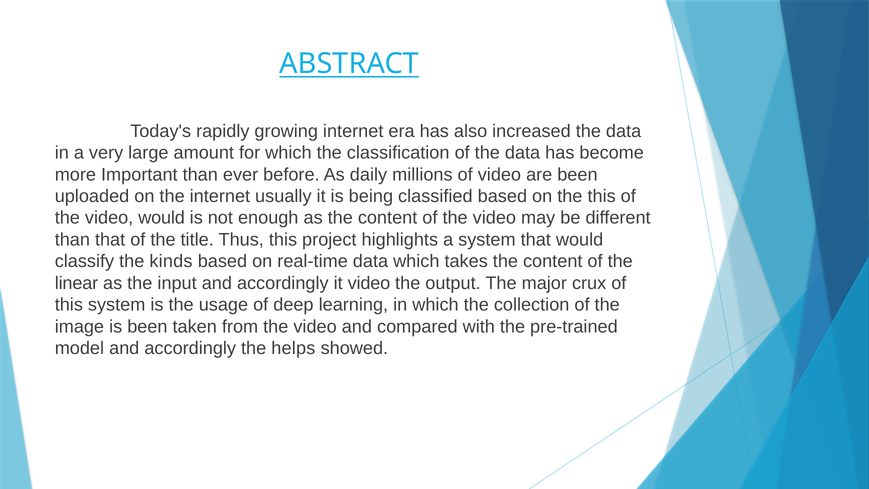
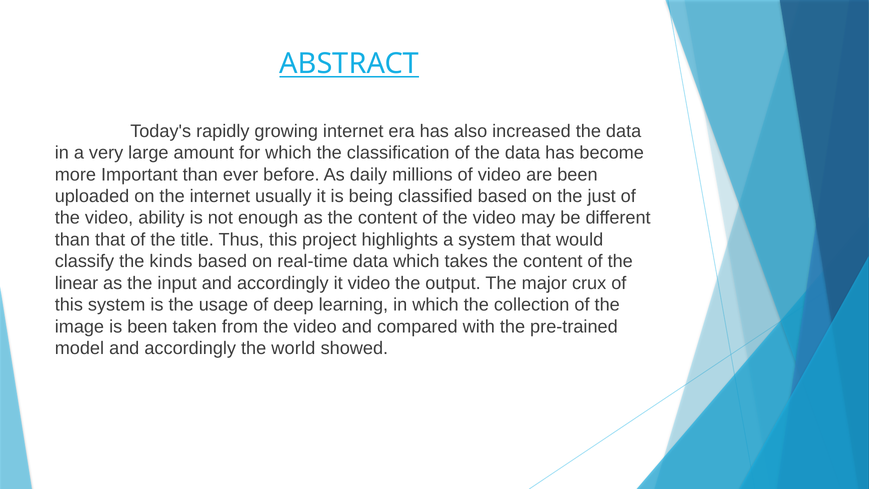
the this: this -> just (602, 196)
video would: would -> ability (161, 218)
helps: helps -> world (293, 348)
